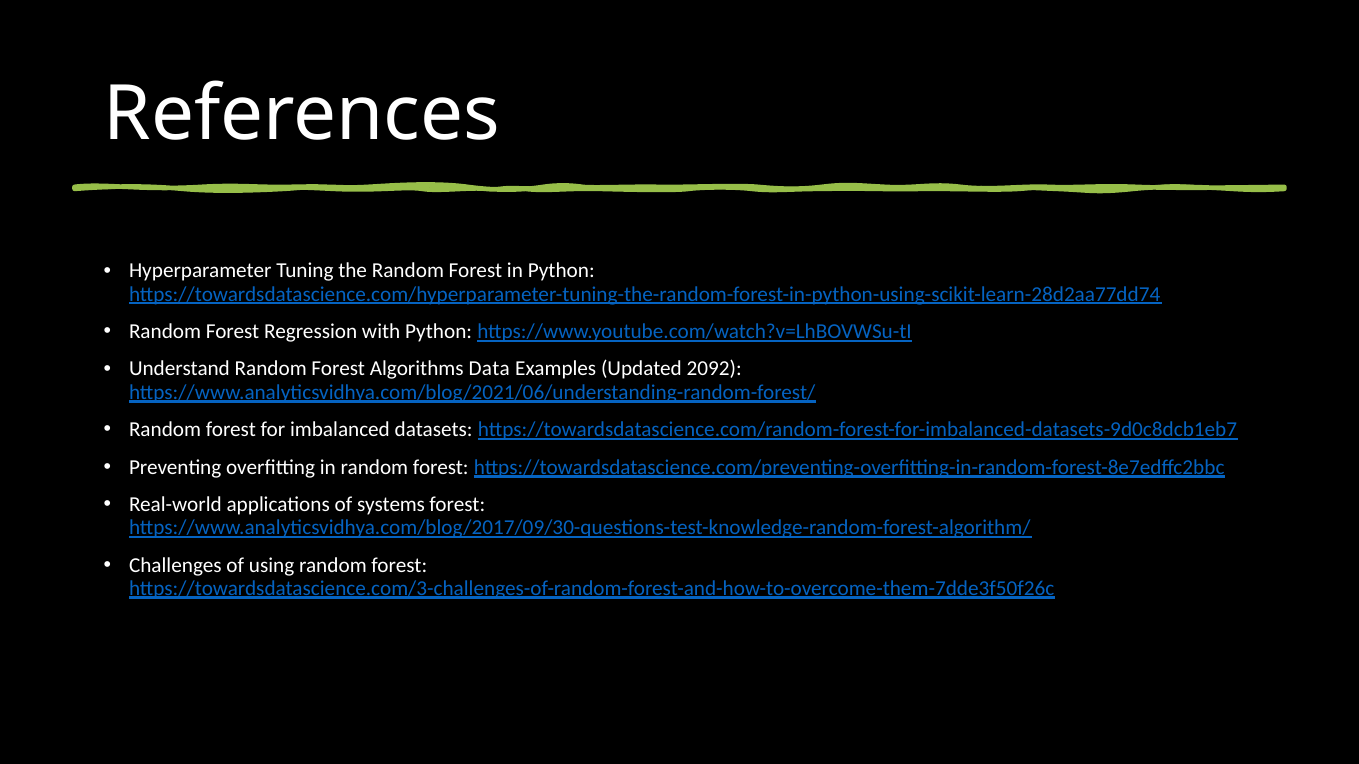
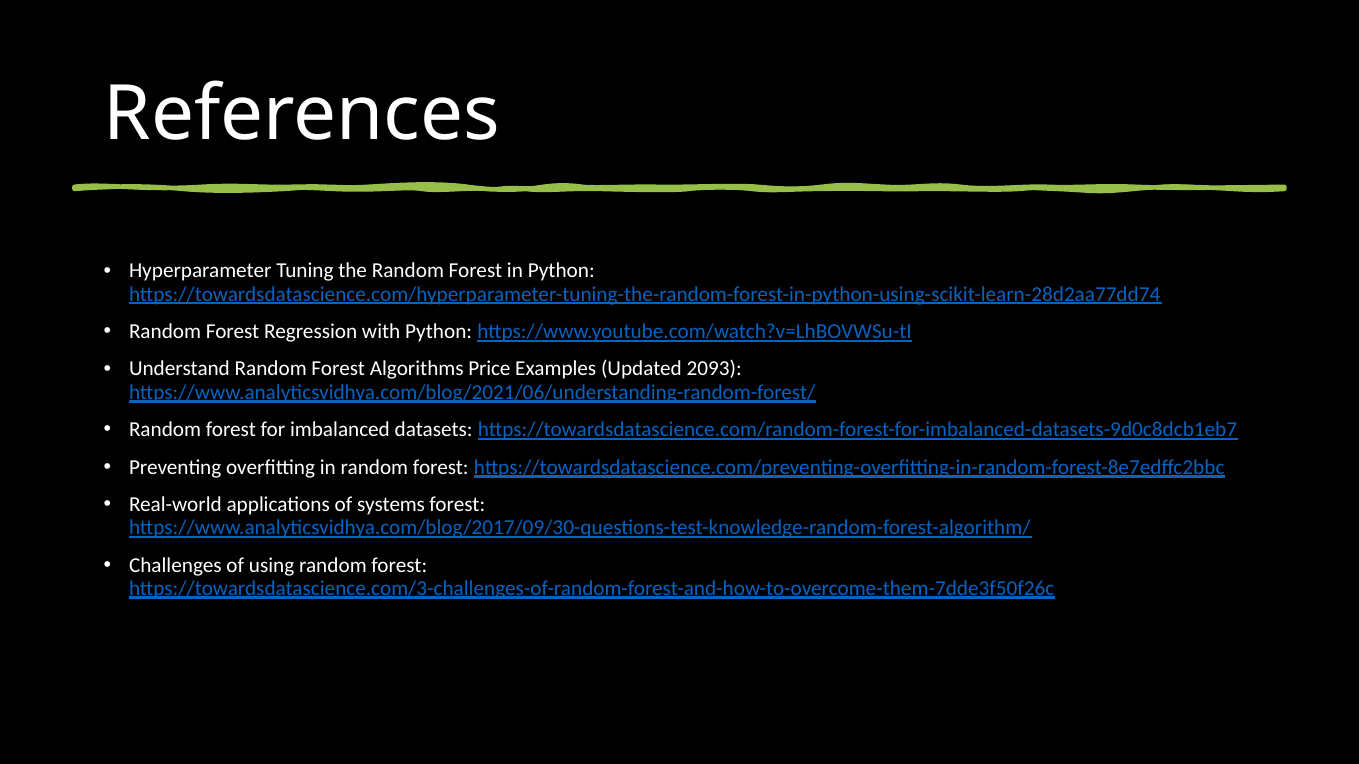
Data: Data -> Price (489, 369)
2092: 2092 -> 2093 (714, 369)
